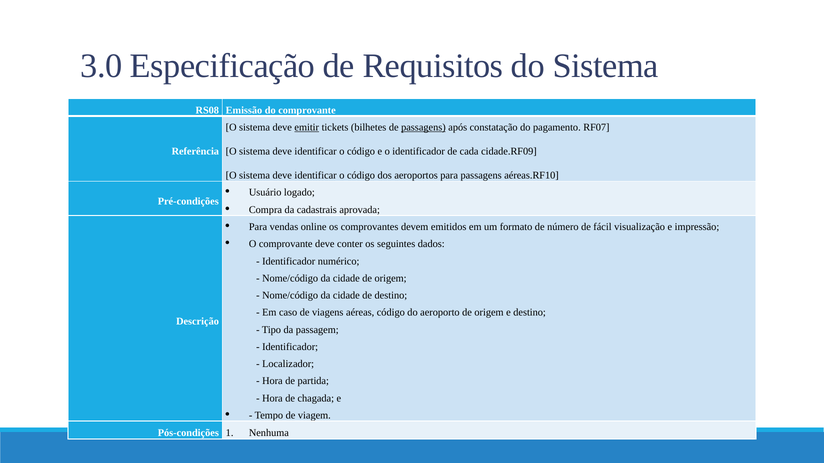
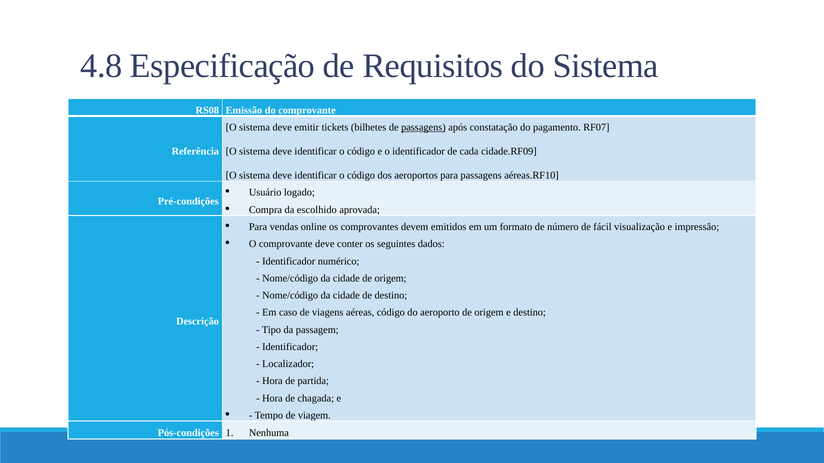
3.0: 3.0 -> 4.8 (101, 66)
emitir underline: present -> none (307, 128)
cadastrais: cadastrais -> escolhido (317, 210)
